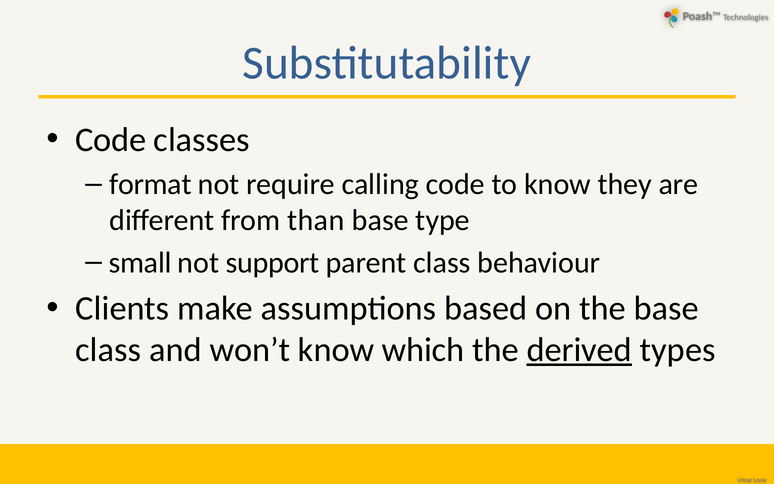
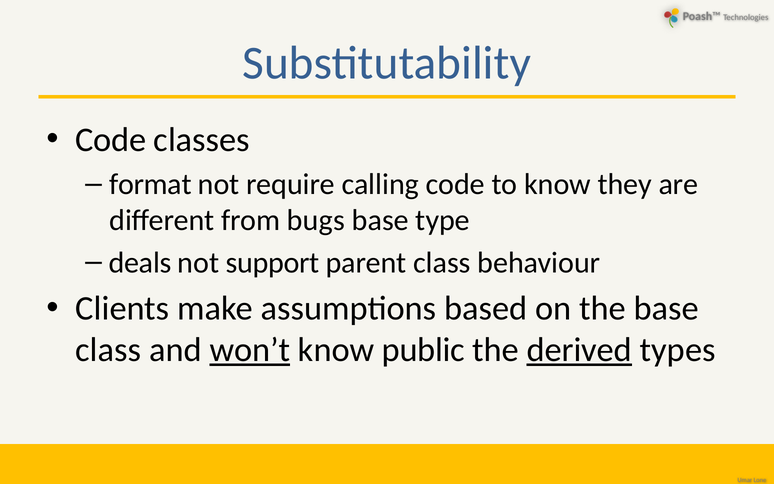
than: than -> bugs (316, 220)
small: small -> deals (140, 263)
won’t underline: none -> present (250, 350)
which: which -> public (423, 350)
